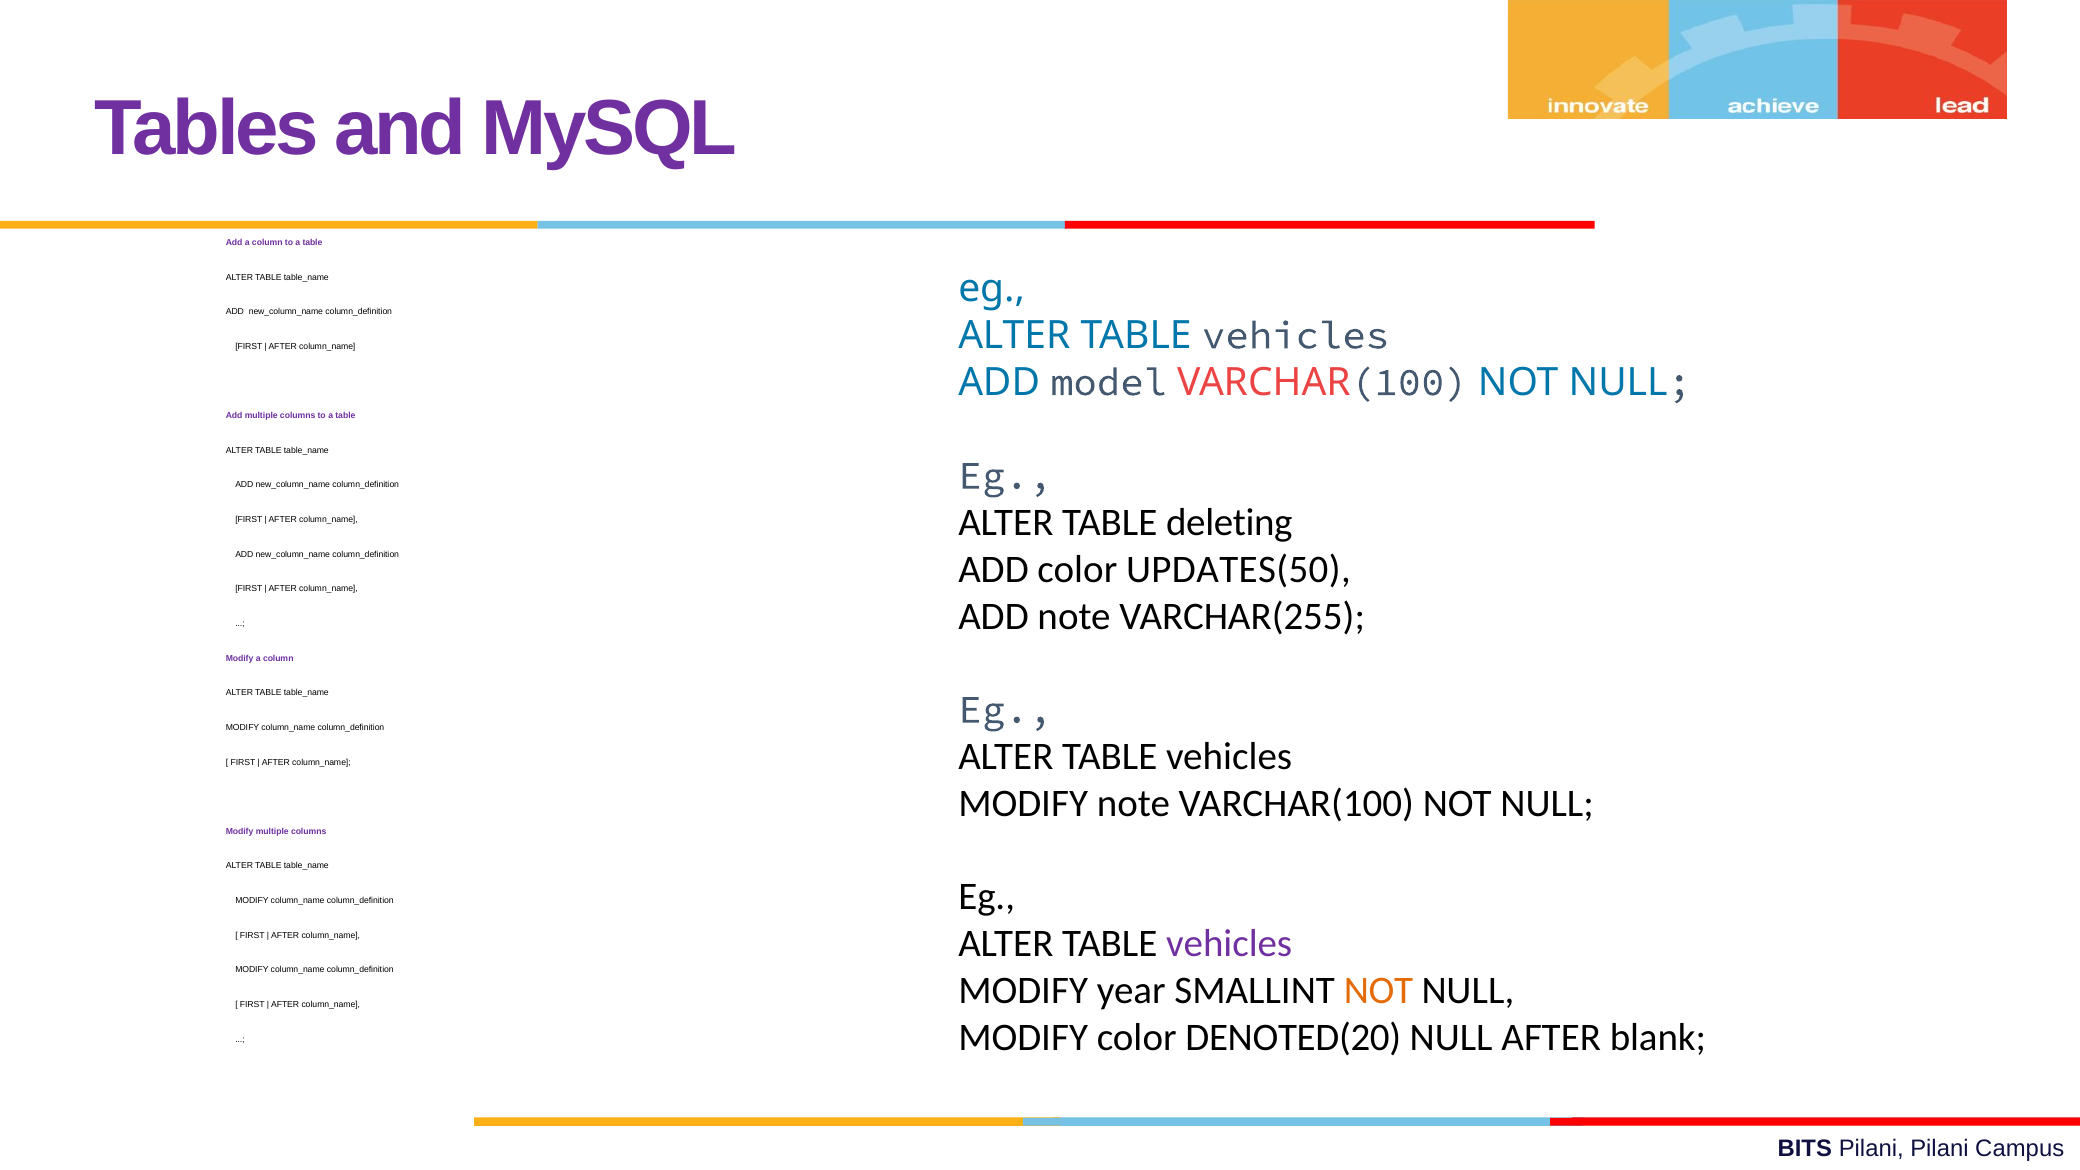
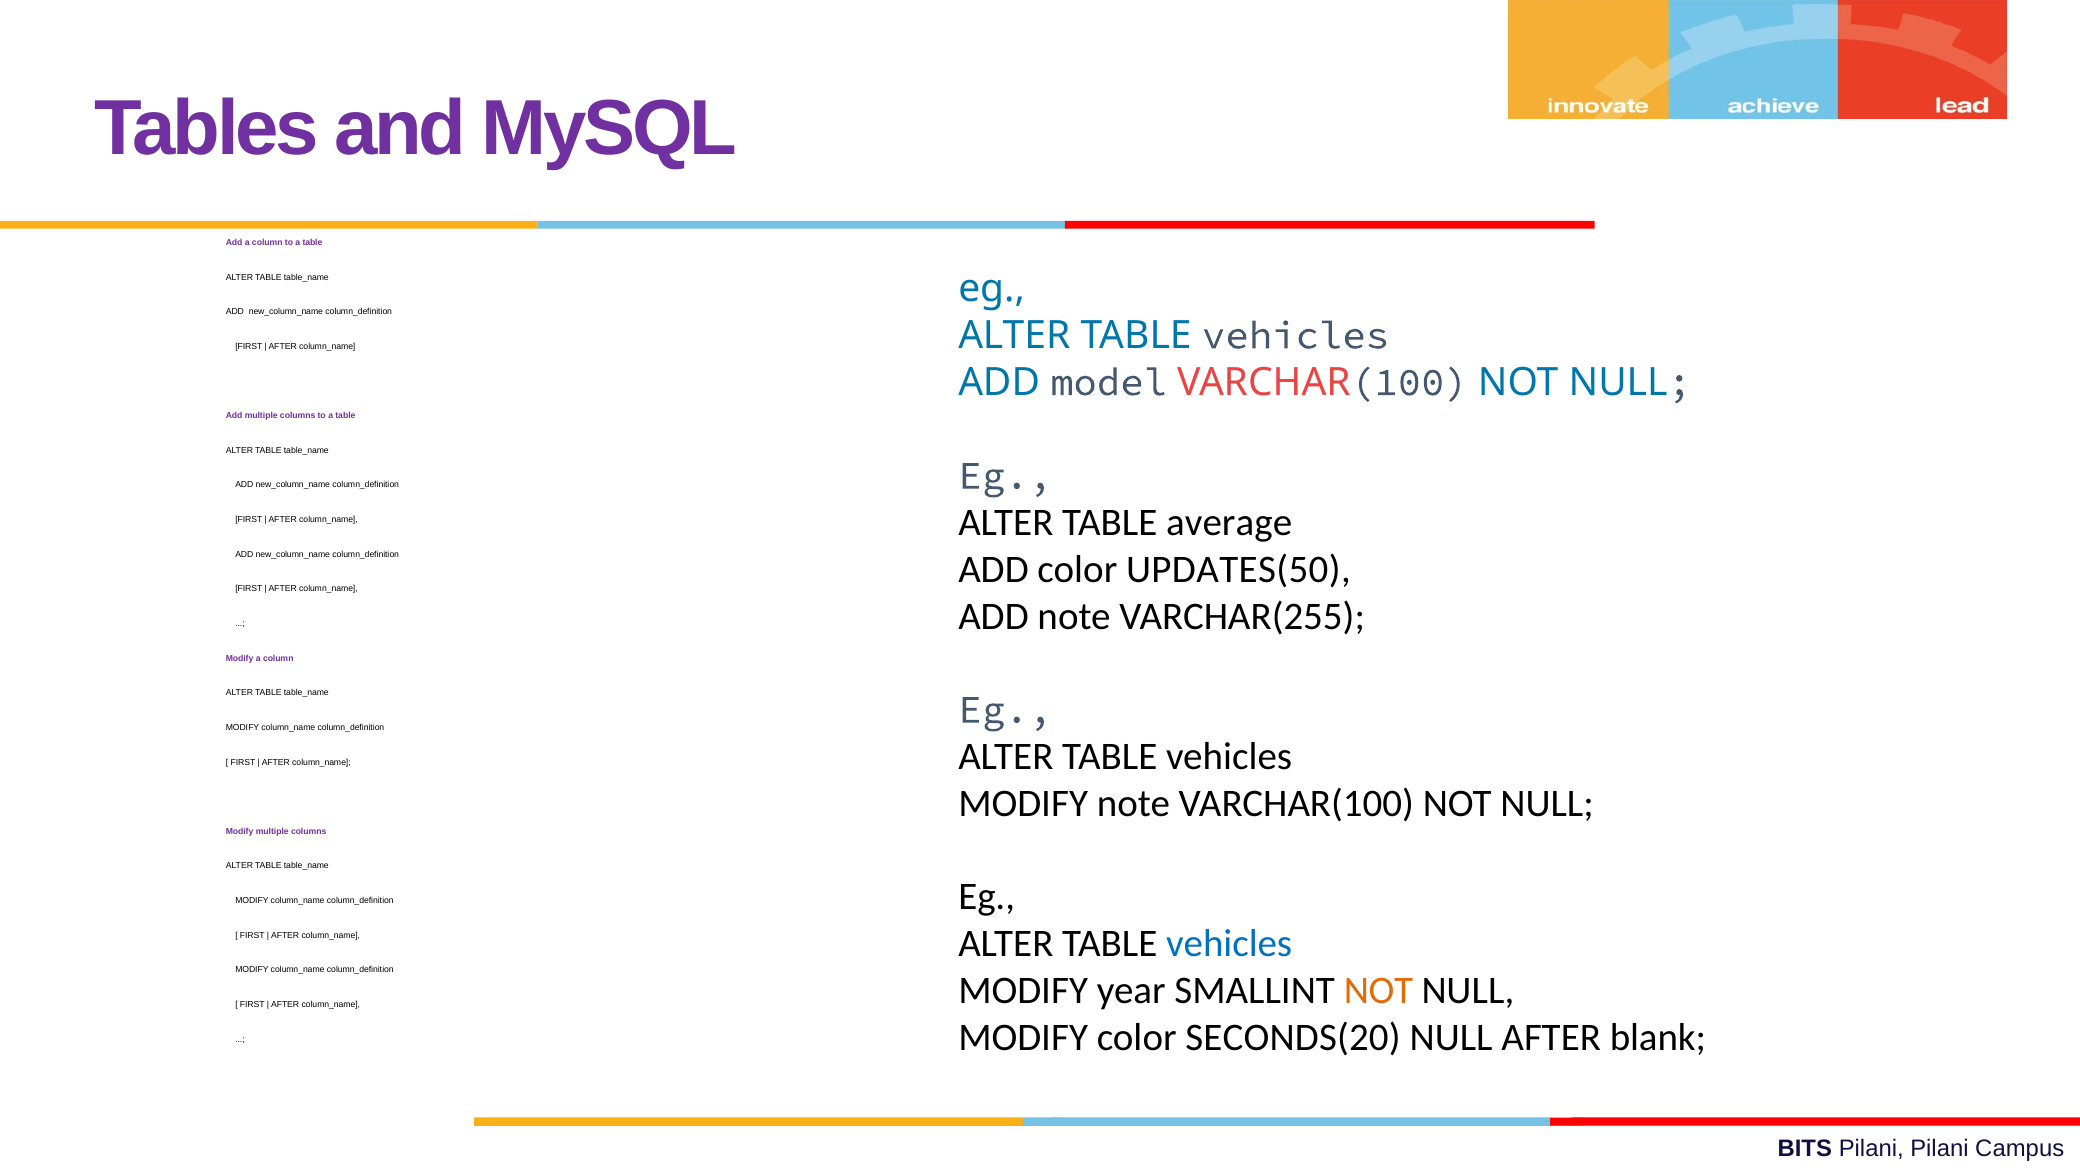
deleting: deleting -> average (1229, 523)
vehicles colour: purple -> blue (1229, 944)
DENOTED(20: DENOTED(20 -> SECONDS(20 (1293, 1037)
